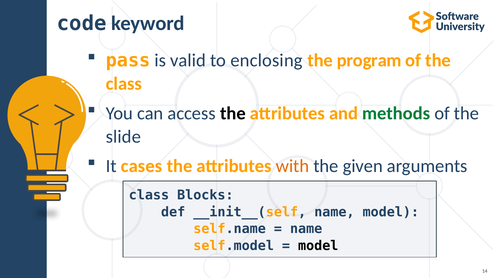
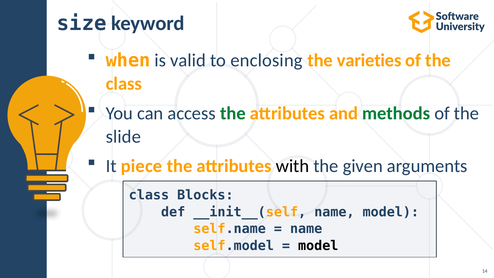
code: code -> size (82, 23)
pass: pass -> when (128, 60)
program: program -> varieties (369, 60)
the colour: black -> green (233, 113)
cases: cases -> piece (142, 166)
with colour: orange -> black (293, 166)
